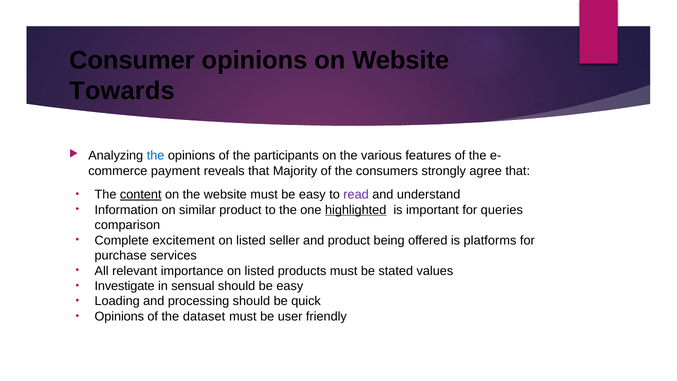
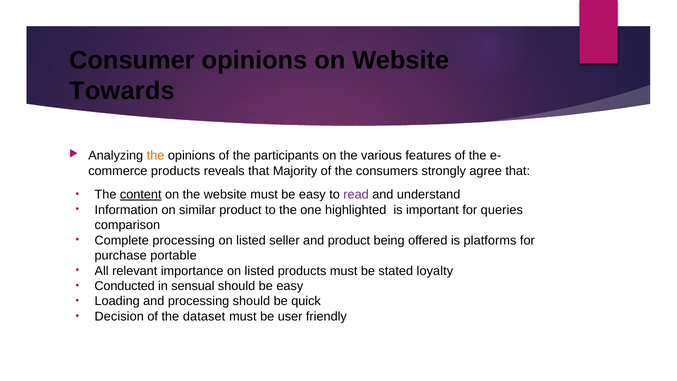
the colour: blue -> orange (156, 156)
payment: payment -> products (176, 171)
highlighted underline: present -> none (356, 210)
Complete excitement: excitement -> processing (184, 240)
services: services -> portable (173, 255)
values: values -> loyalty (435, 271)
Investigate: Investigate -> Conducted (125, 286)
Opinions: Opinions -> Decision (119, 316)
